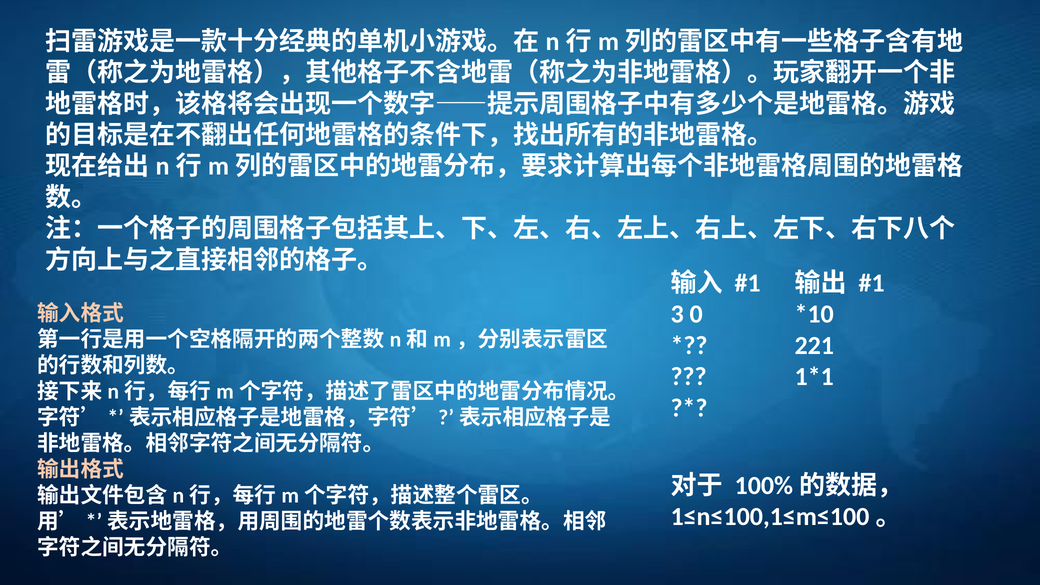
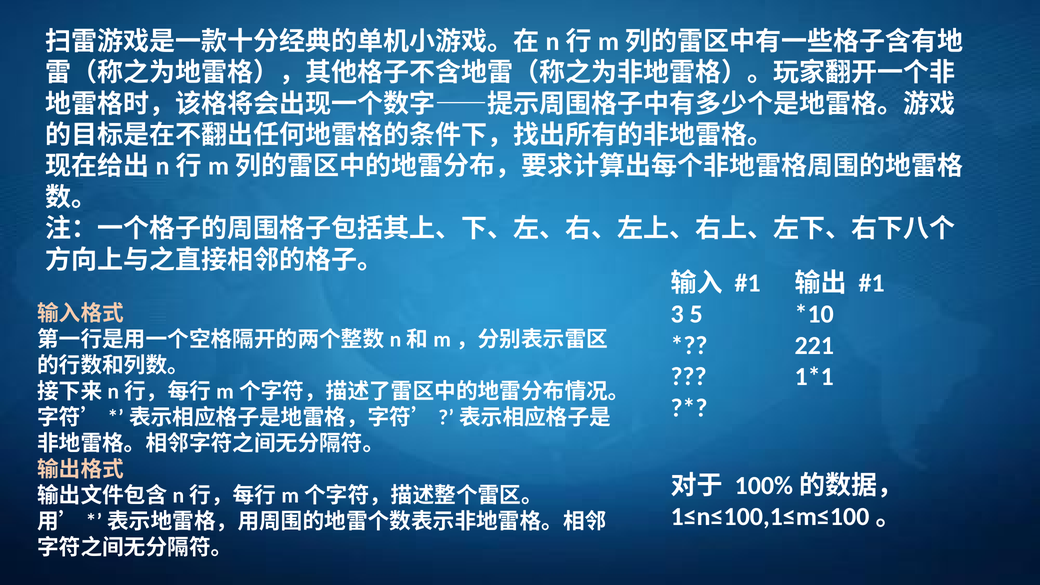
0: 0 -> 5 (696, 314)
